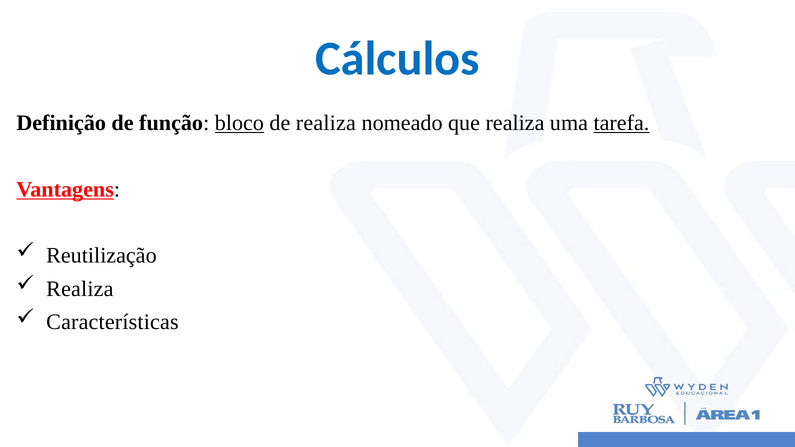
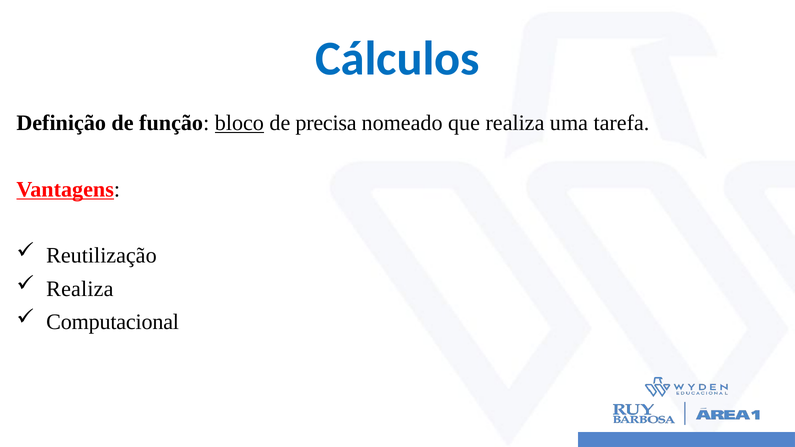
de realiza: realiza -> precisa (326, 123)
tarefa underline: present -> none (621, 123)
Características: Características -> Computacional (113, 322)
